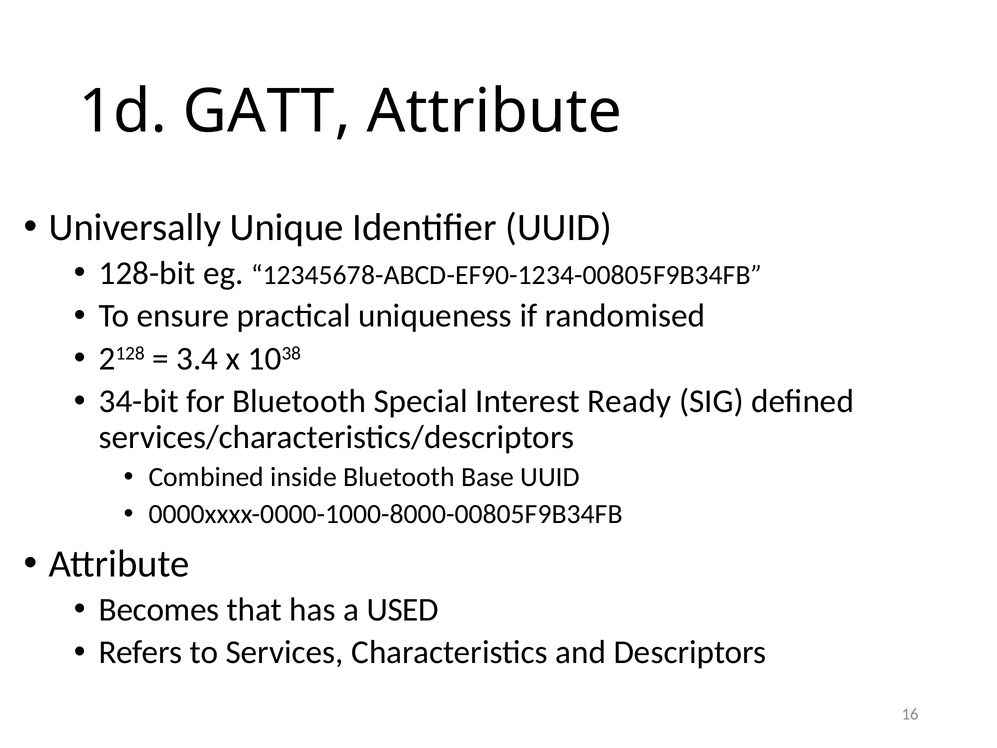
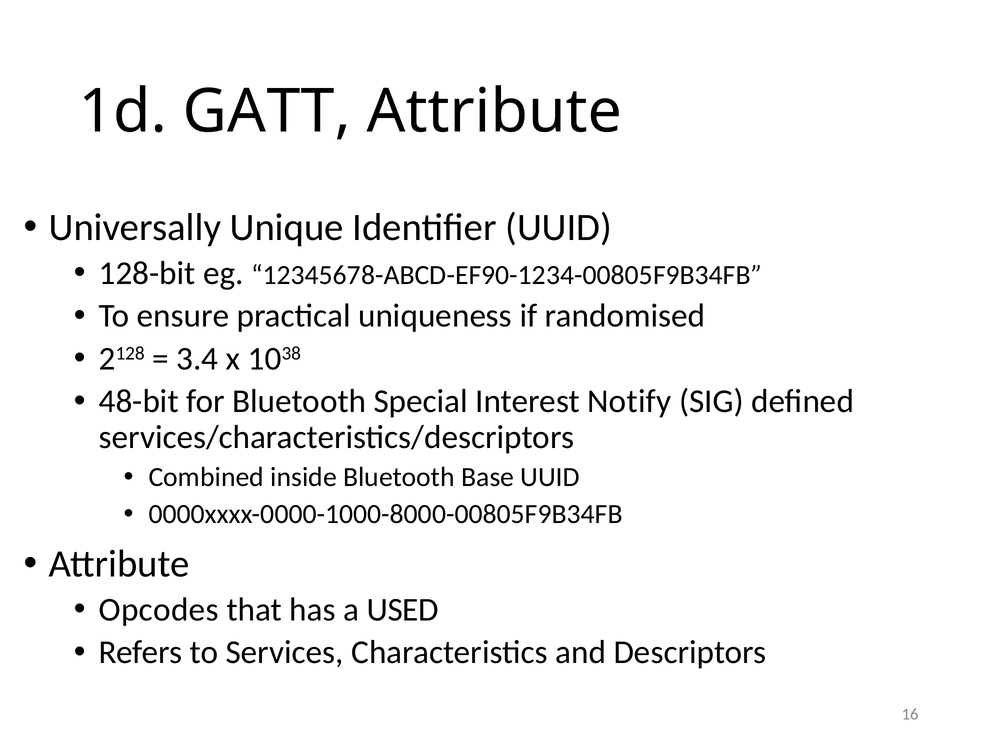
34-bit: 34-bit -> 48-bit (139, 401)
Ready: Ready -> Notify (629, 401)
Becomes: Becomes -> Opcodes (159, 609)
